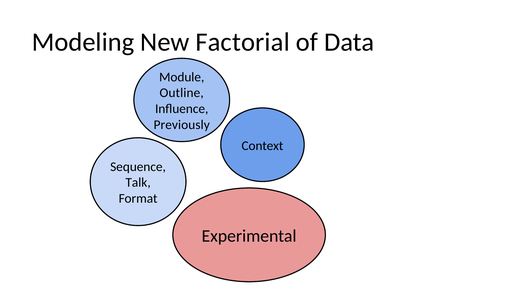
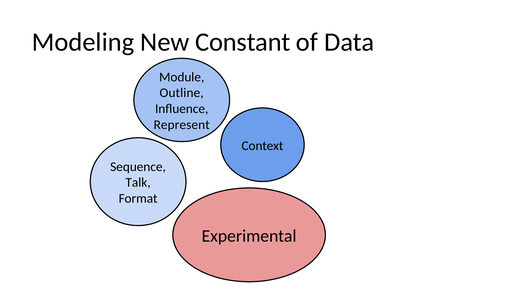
Factorial: Factorial -> Constant (243, 42)
Previously: Previously -> Represent (182, 125)
